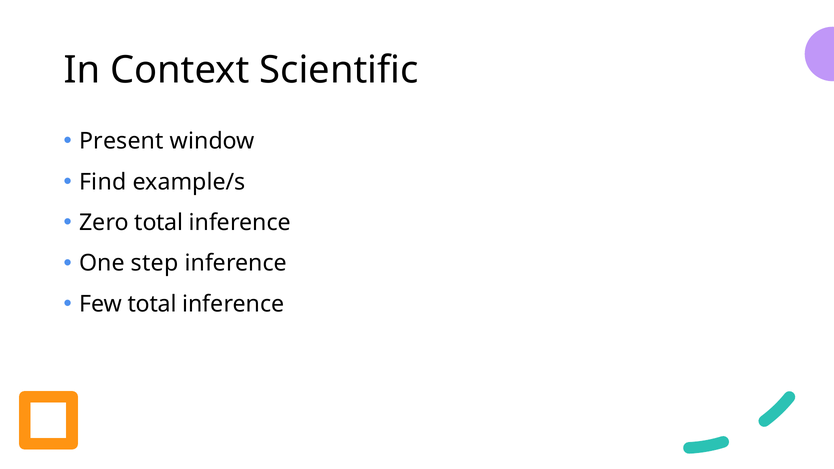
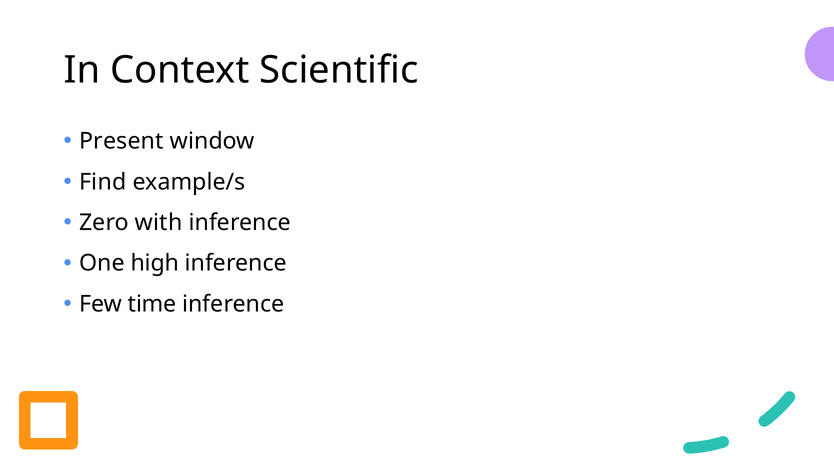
Zero total: total -> with (159, 223)
step: step -> high (155, 263)
Few total: total -> time (152, 304)
